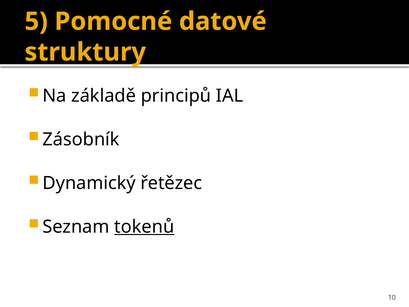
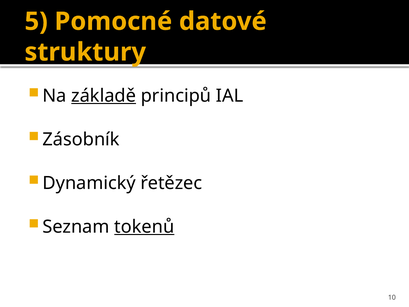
základě underline: none -> present (104, 96)
